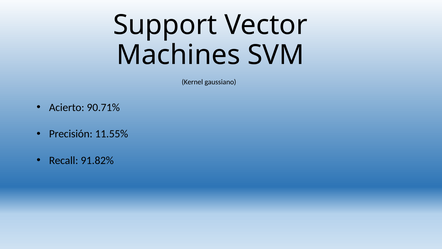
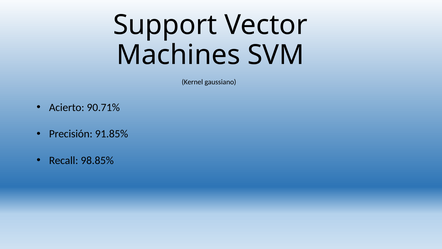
11.55%: 11.55% -> 91.85% (112, 134)
91.82%: 91.82% -> 98.85% (97, 160)
